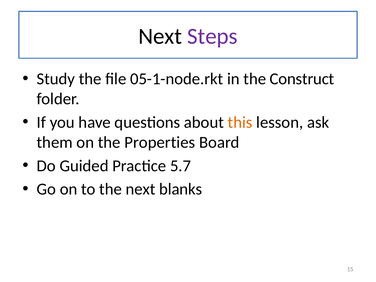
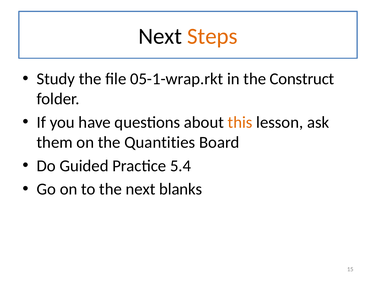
Steps colour: purple -> orange (212, 36)
05-1-node.rkt: 05-1-node.rkt -> 05-1-wrap.rkt (177, 79)
Properties: Properties -> Quantities (160, 142)
5.7: 5.7 -> 5.4 (181, 166)
